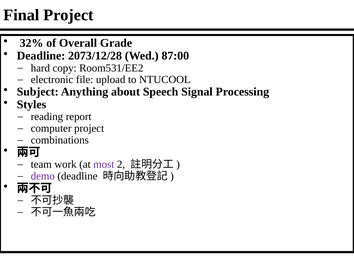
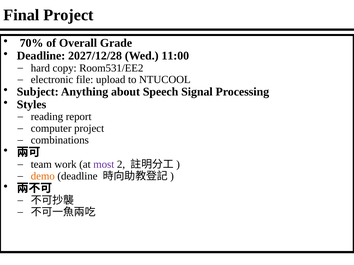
32%: 32% -> 70% (32, 43)
2073/12/28: 2073/12/28 -> 2027/12/28 (95, 56)
87:00: 87:00 -> 11:00 (175, 56)
demo colour: purple -> orange (43, 176)
